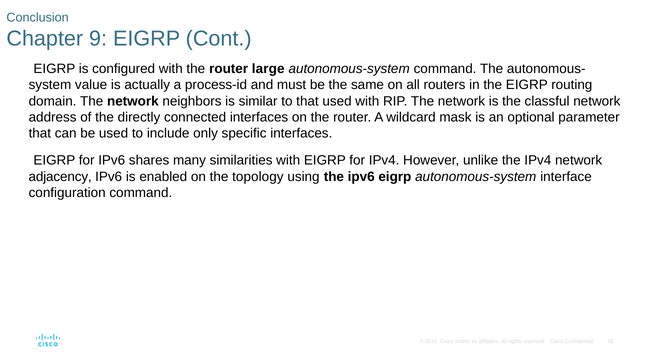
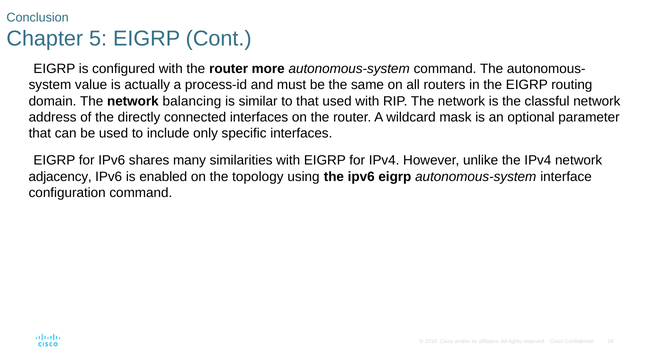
9: 9 -> 5 (98, 39)
large: large -> more (268, 69)
neighbors: neighbors -> balancing (192, 101)
